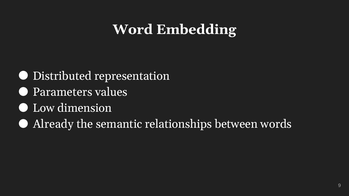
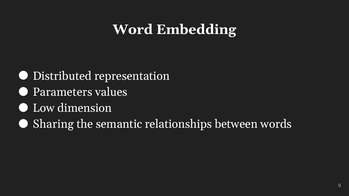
Already: Already -> Sharing (53, 124)
